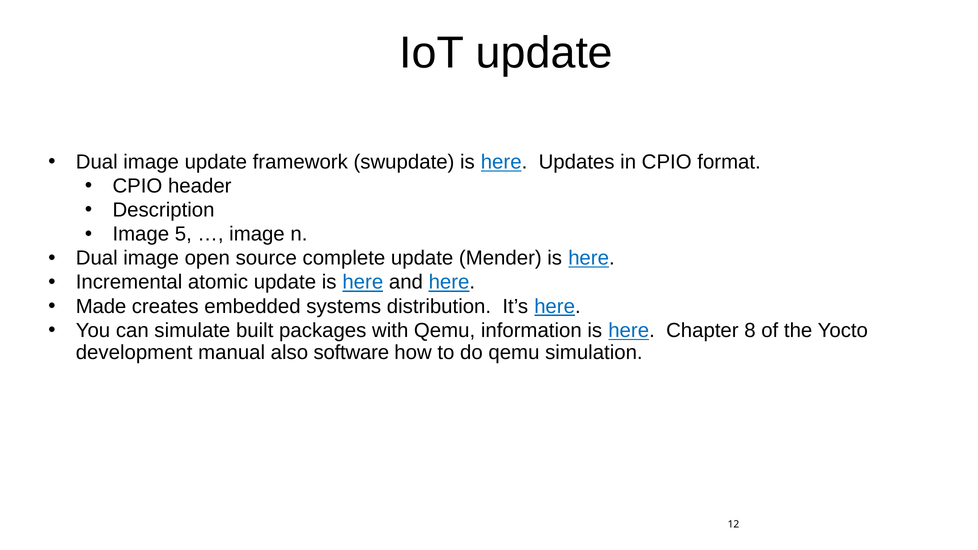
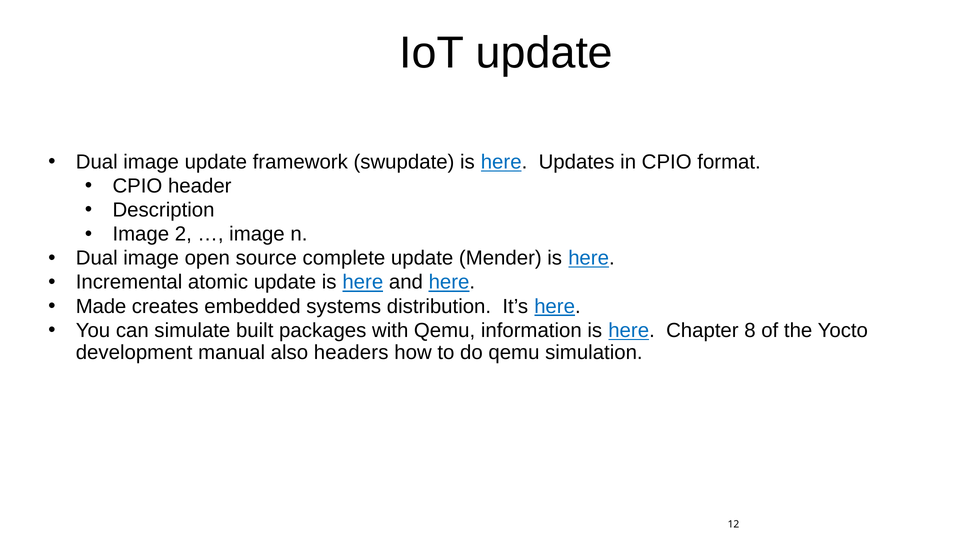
5: 5 -> 2 (183, 234)
software: software -> headers (351, 352)
